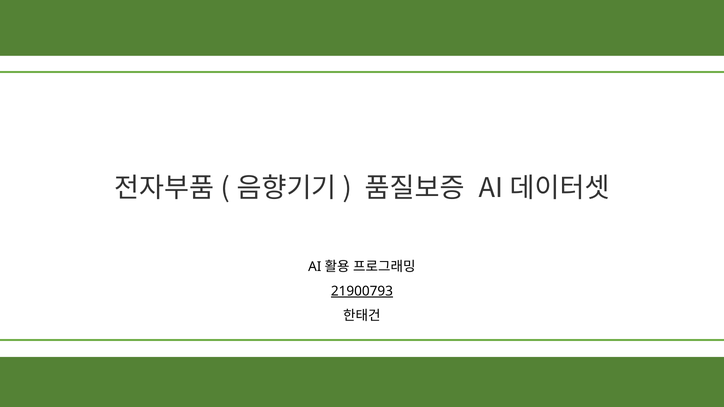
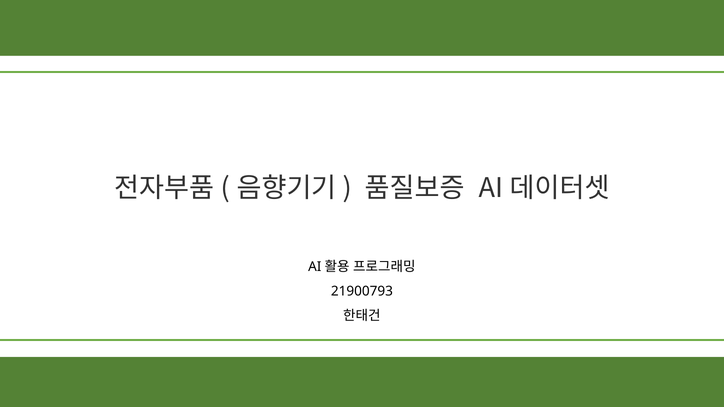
21900793 underline: present -> none (362, 291)
